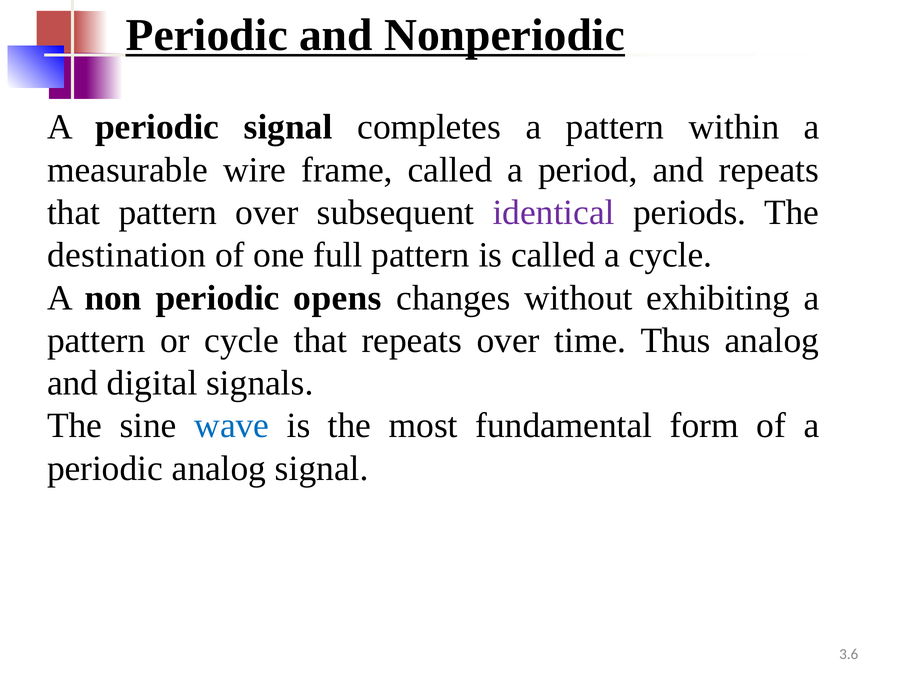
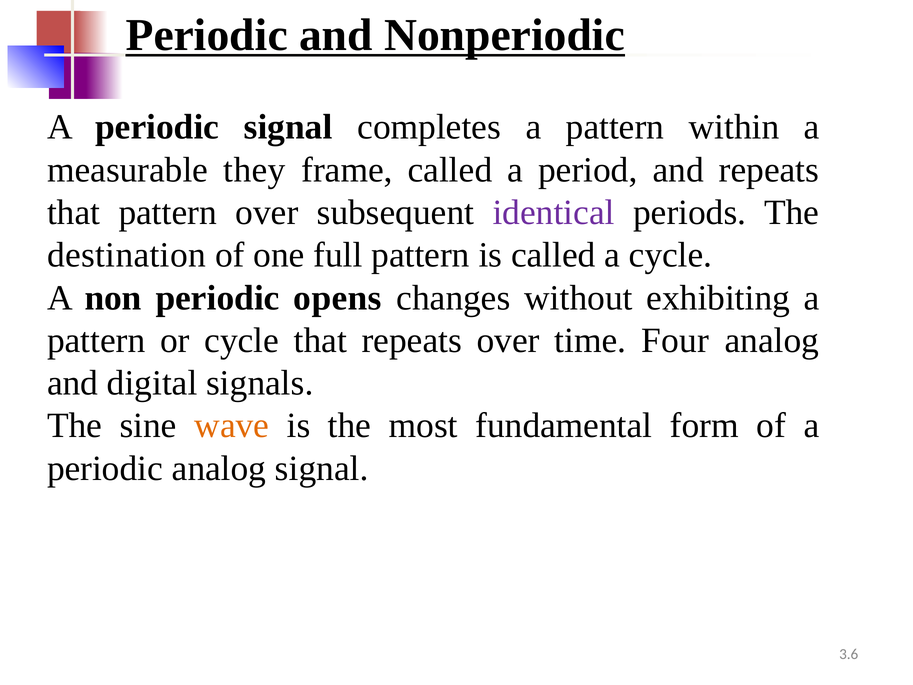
wire: wire -> they (255, 170)
Thus: Thus -> Four (675, 340)
wave colour: blue -> orange (232, 426)
